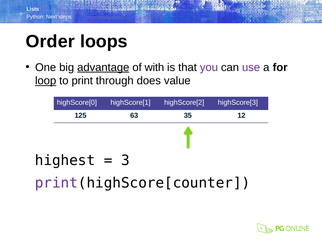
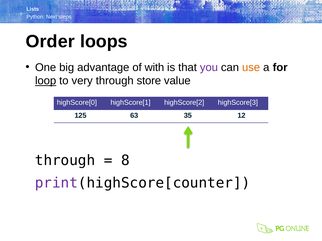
advantage underline: present -> none (103, 68)
use colour: purple -> orange (251, 68)
print: print -> very (82, 81)
does: does -> store (149, 81)
highest: highest -> through (65, 161)
3: 3 -> 8 (125, 161)
